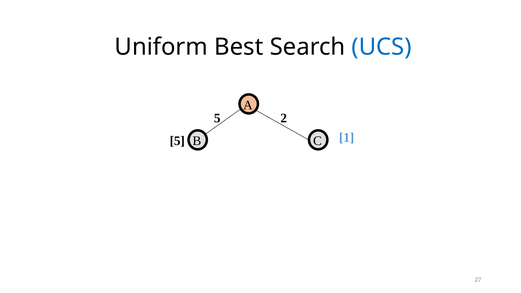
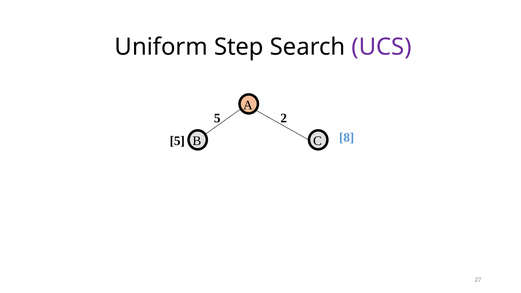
Best: Best -> Step (239, 47)
UCS colour: blue -> purple (382, 47)
1: 1 -> 8 (347, 138)
